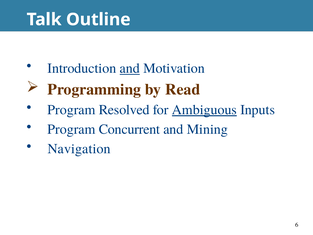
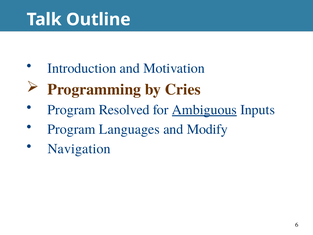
and underline: present -> none (130, 68)
Read: Read -> Cries (183, 89)
Concurrent: Concurrent -> Languages (129, 129)
Mining: Mining -> Modify (207, 129)
